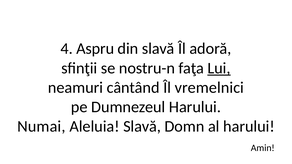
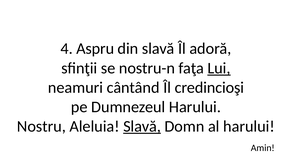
vremelnici: vremelnici -> credincioşi (209, 88)
Numai: Numai -> Nostru (41, 127)
Slavă underline: none -> present (142, 127)
